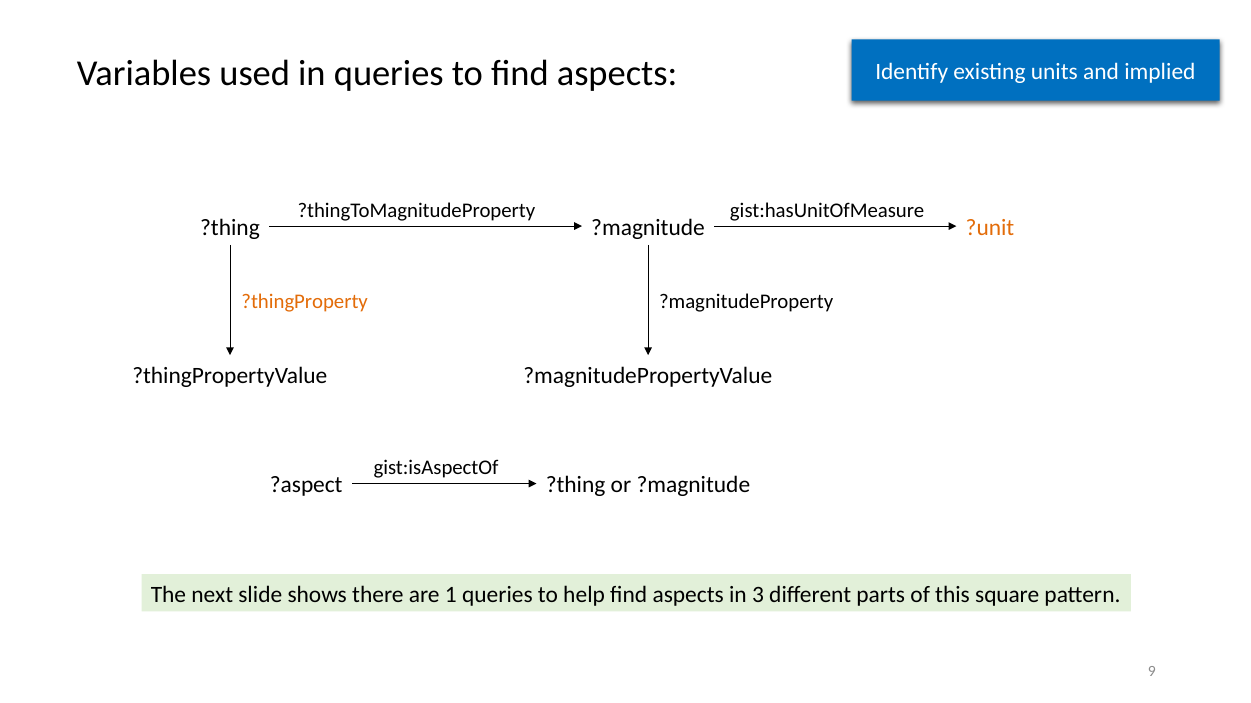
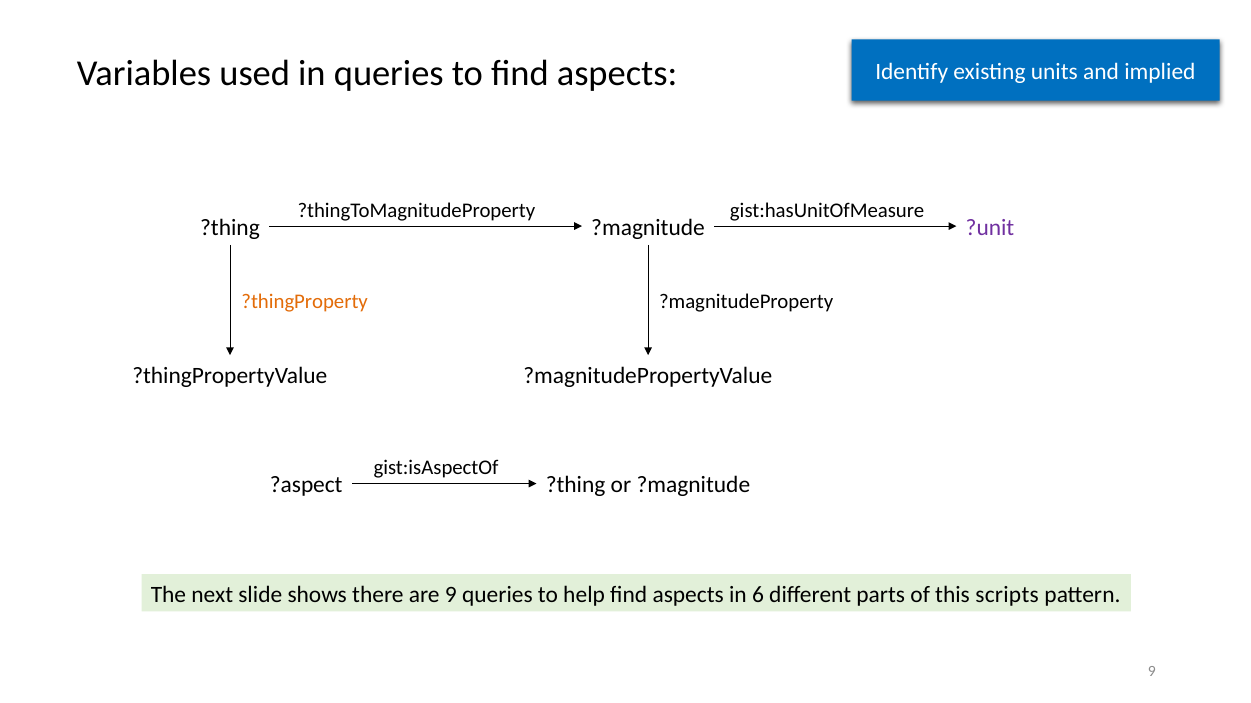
?unit colour: orange -> purple (990, 228)
are 1: 1 -> 9 (451, 595)
3: 3 -> 6 (758, 595)
square: square -> scripts (1007, 595)
